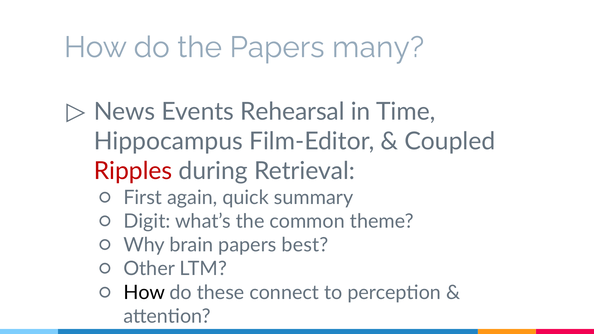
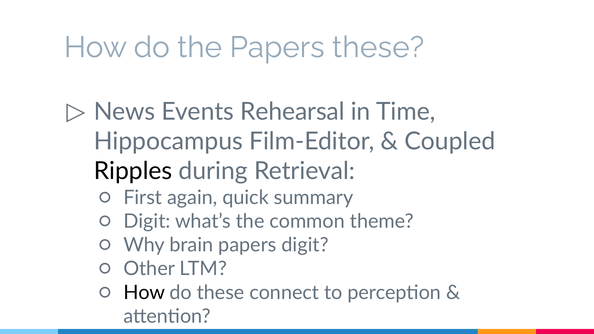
Papers many: many -> these (378, 47)
Ripples colour: red -> black (133, 171)
papers best: best -> digit (305, 245)
